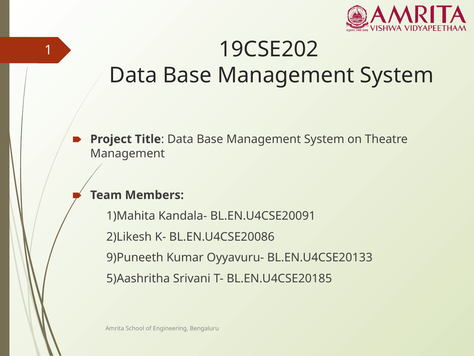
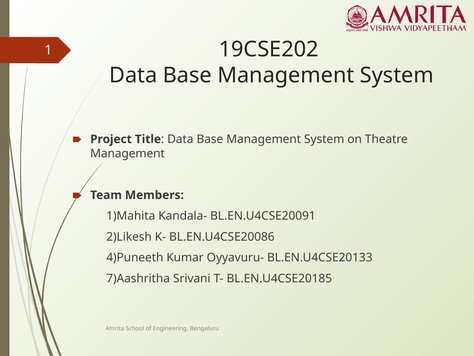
9)Puneeth: 9)Puneeth -> 4)Puneeth (135, 257)
5)Aashritha: 5)Aashritha -> 7)Aashritha (138, 278)
